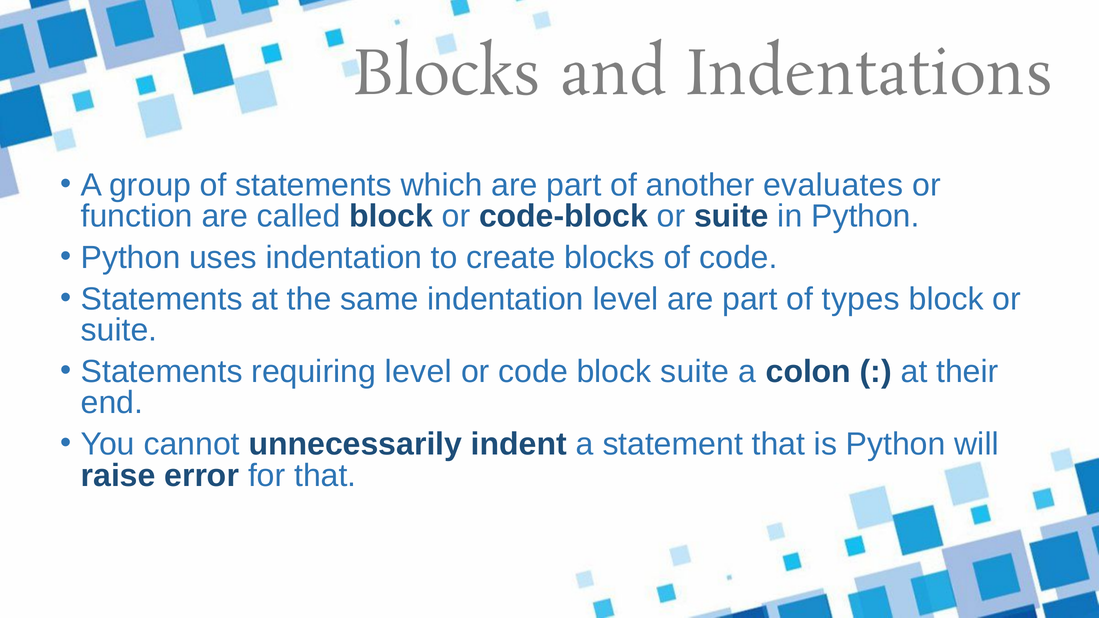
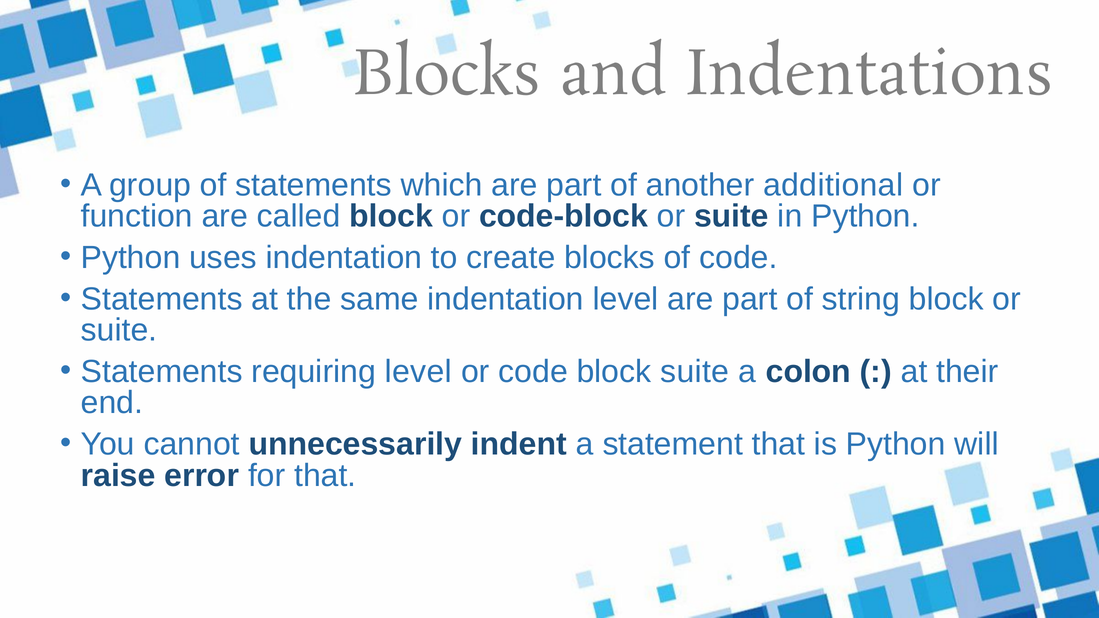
evaluates: evaluates -> additional (833, 185)
types: types -> string (861, 299)
